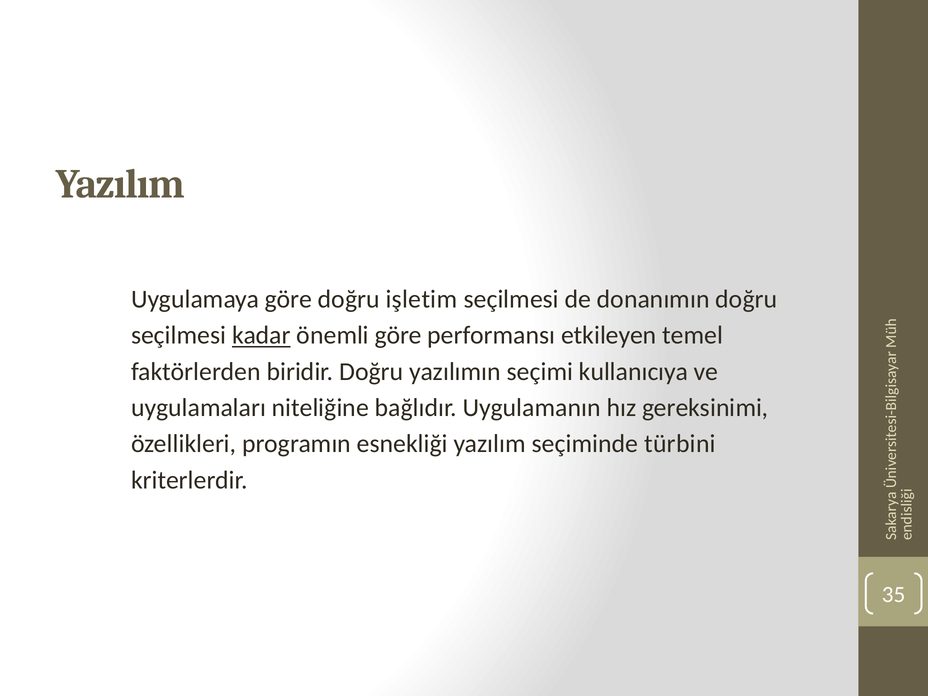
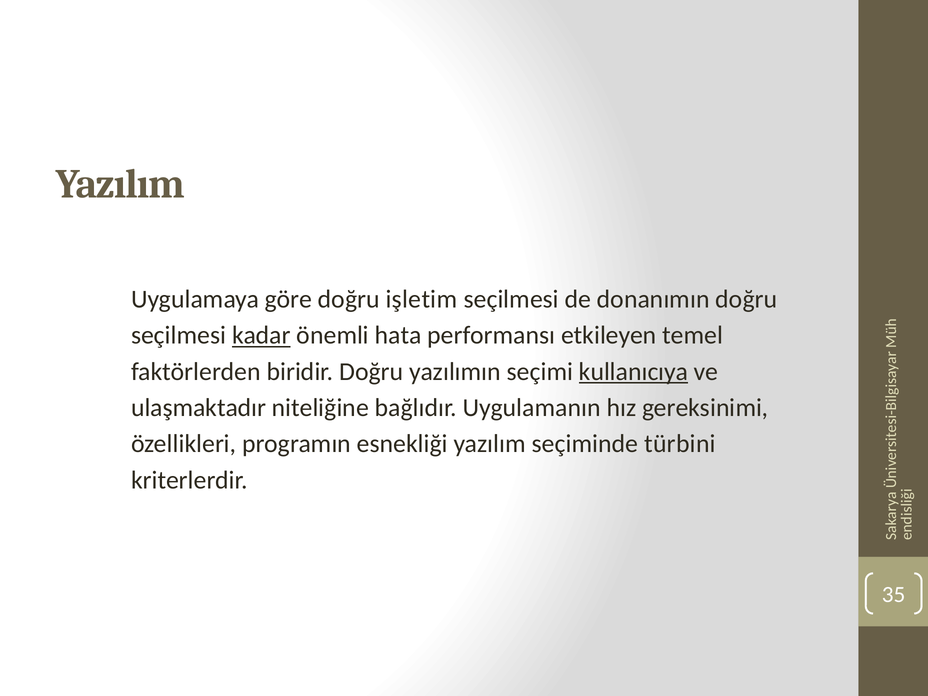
önemli göre: göre -> hata (398, 335)
kullanıcıya underline: none -> present (634, 372)
uygulamaları: uygulamaları -> ulaşmaktadır (199, 408)
